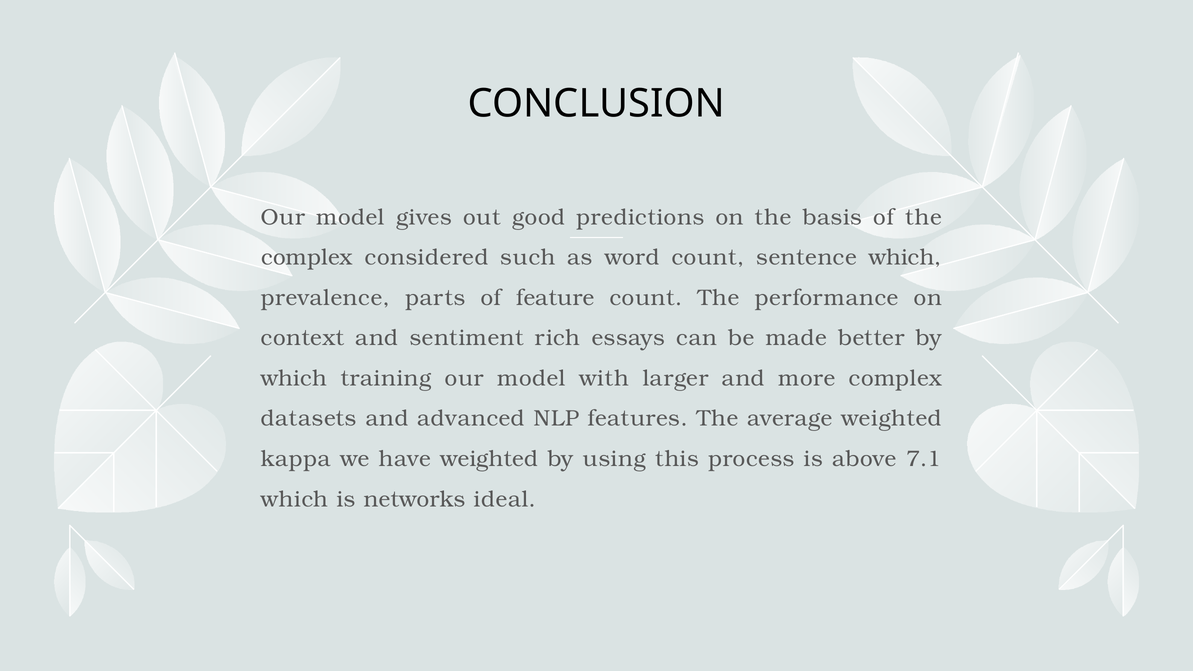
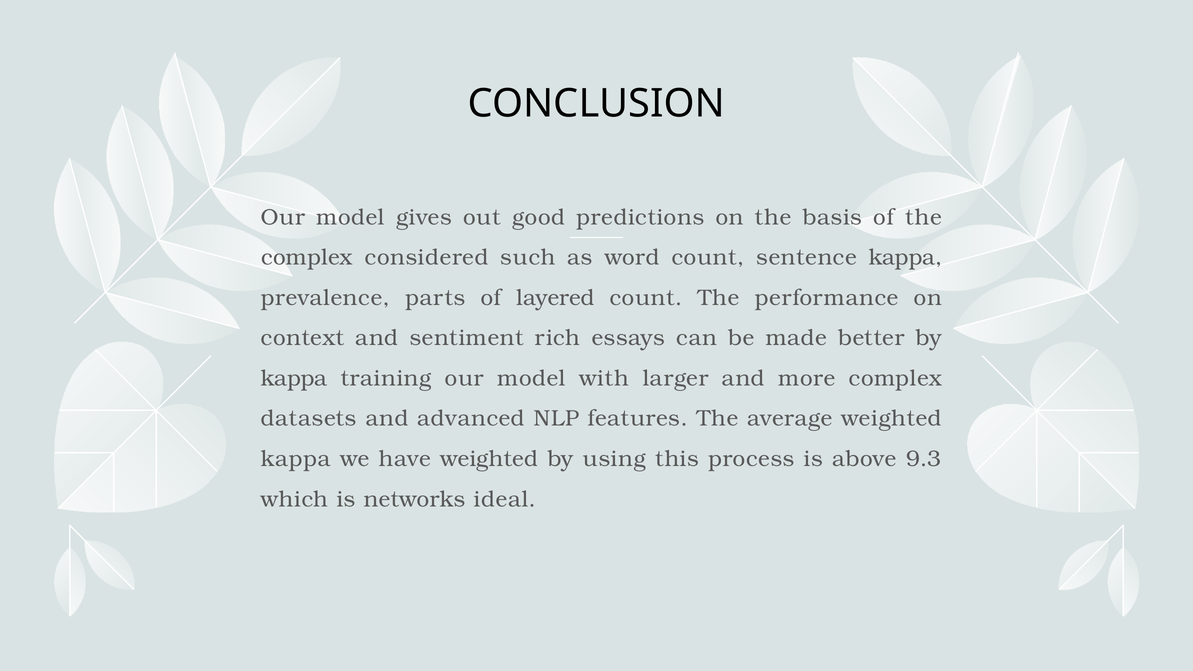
sentence which: which -> kappa (905, 258)
feature: feature -> layered (555, 298)
which: which -> kappa (294, 378)
7.1: 7.1 -> 9.3 (924, 459)
